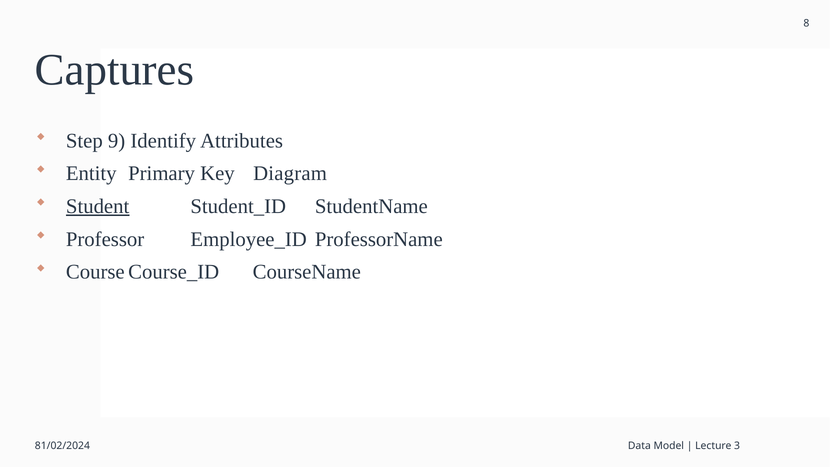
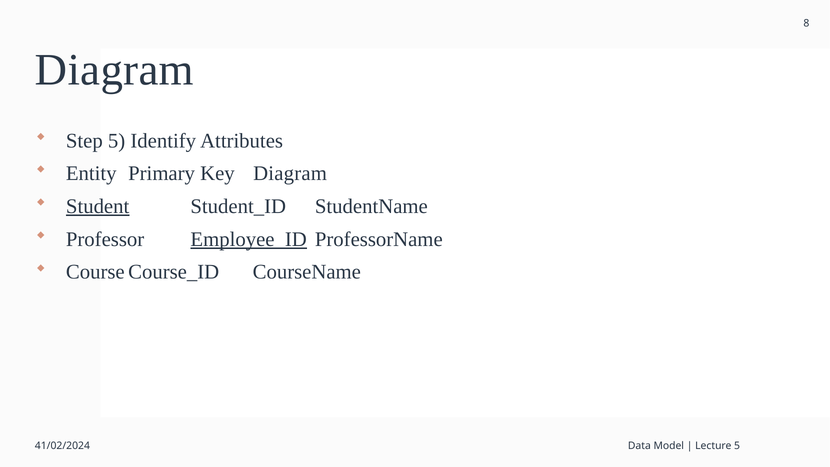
Captures: Captures -> Diagram (114, 70)
Step 9: 9 -> 5 (117, 141)
Employee_ID underline: none -> present (249, 239)
81/02/2024: 81/02/2024 -> 41/02/2024 (62, 446)
Lecture 3: 3 -> 5 (737, 446)
